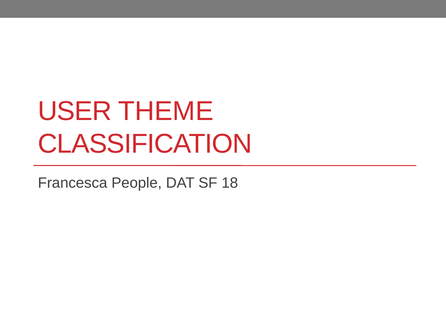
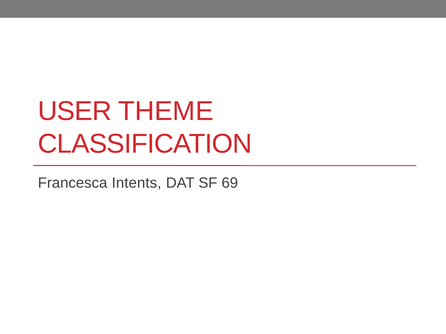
People: People -> Intents (137, 183)
18: 18 -> 69 (230, 183)
